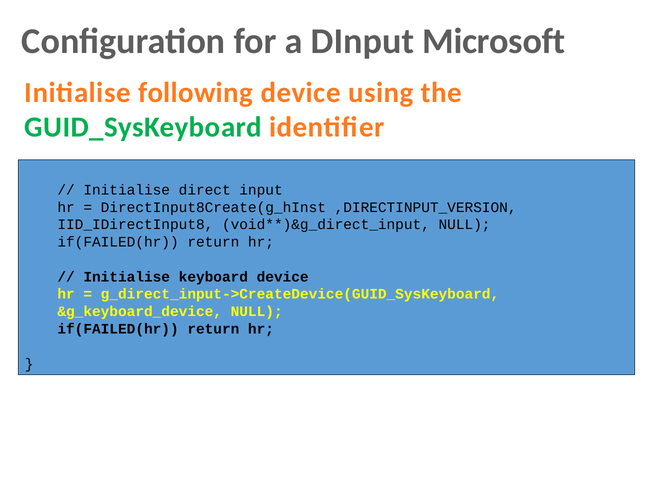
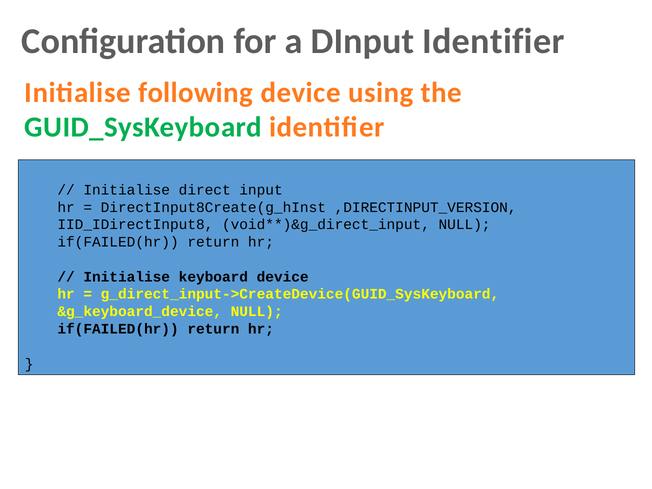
DInput Microsoft: Microsoft -> Identifier (493, 41)
